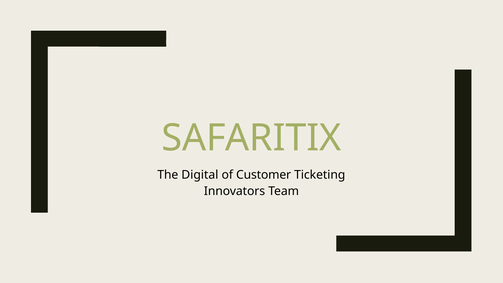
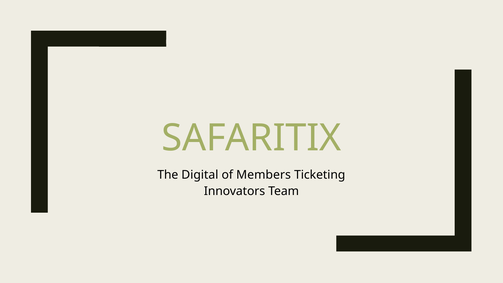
Customer: Customer -> Members (264, 175)
